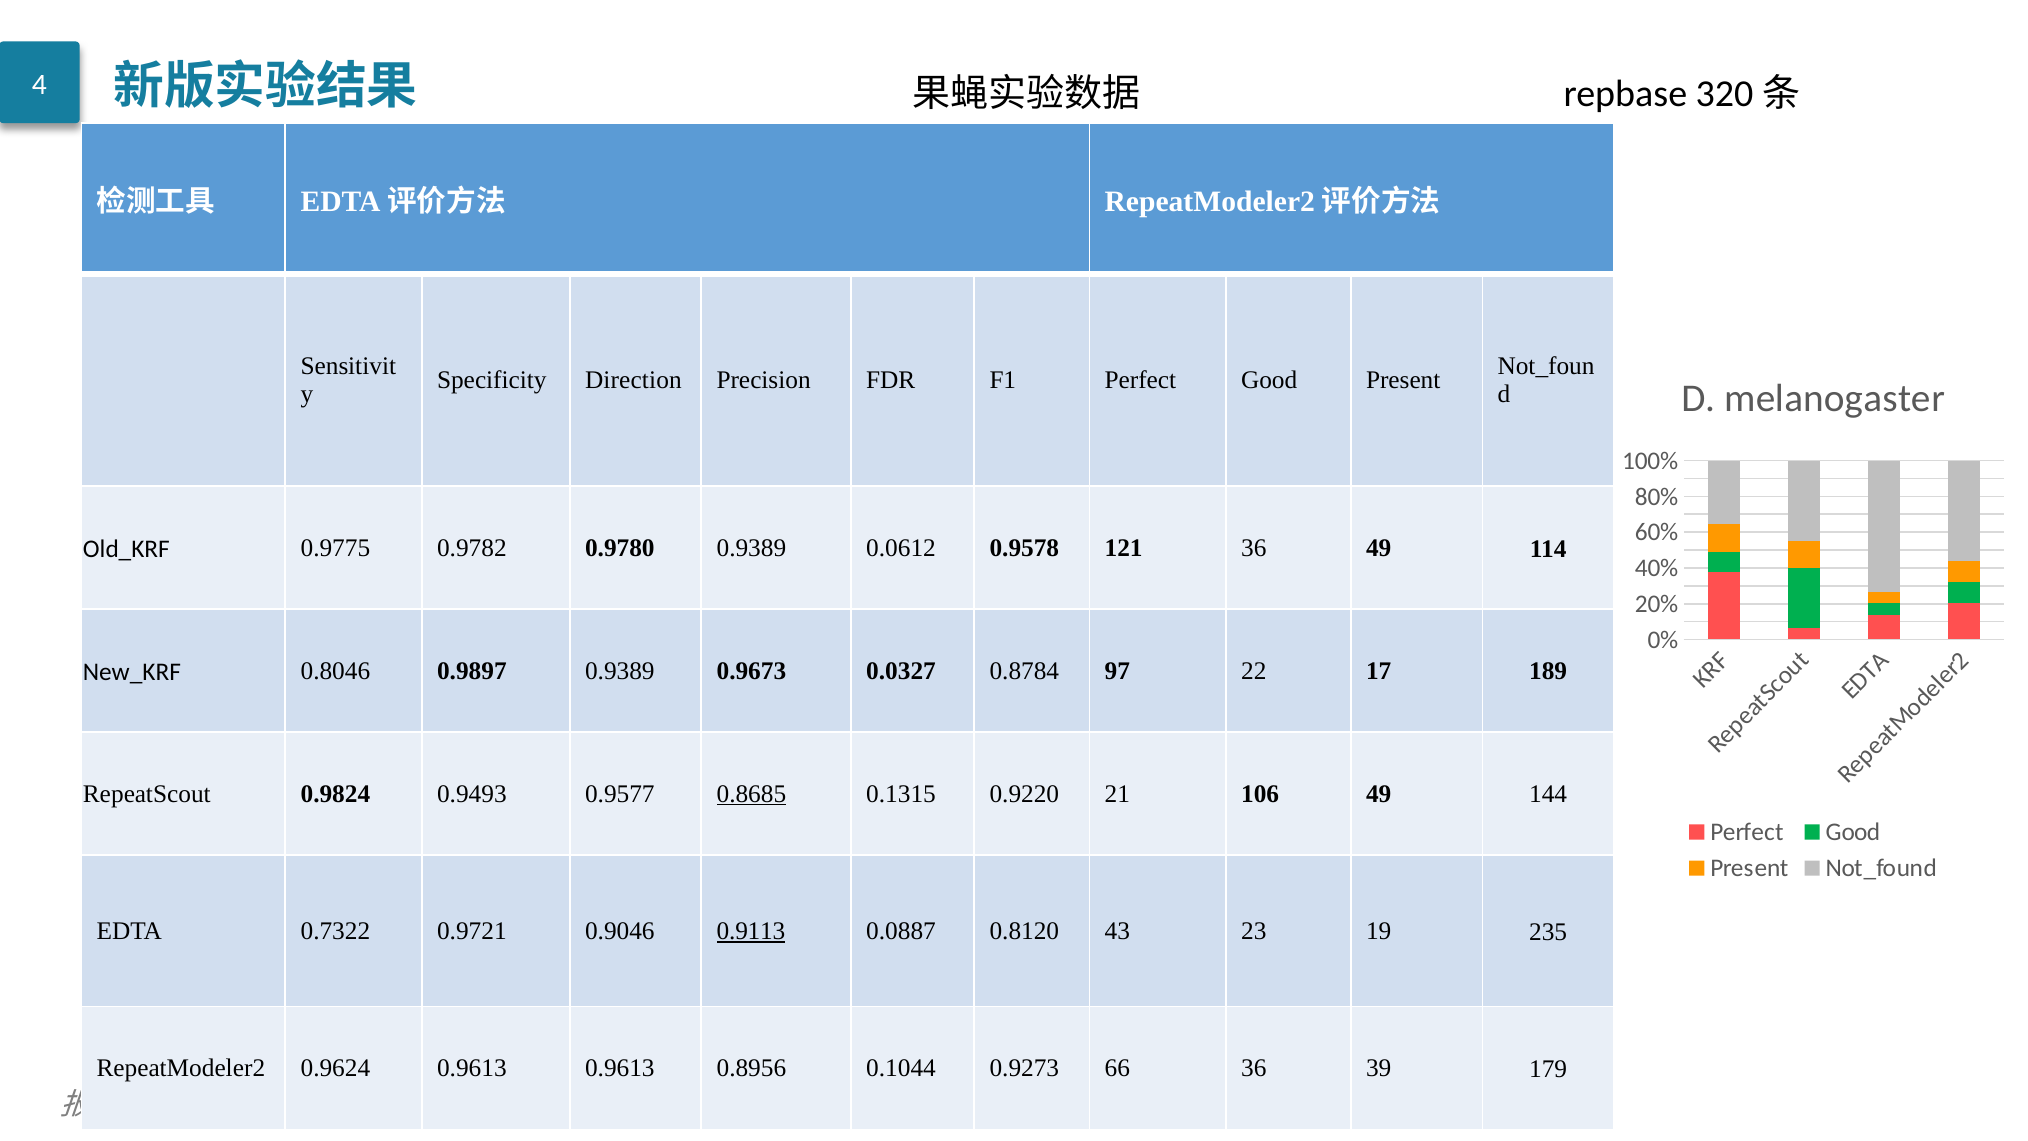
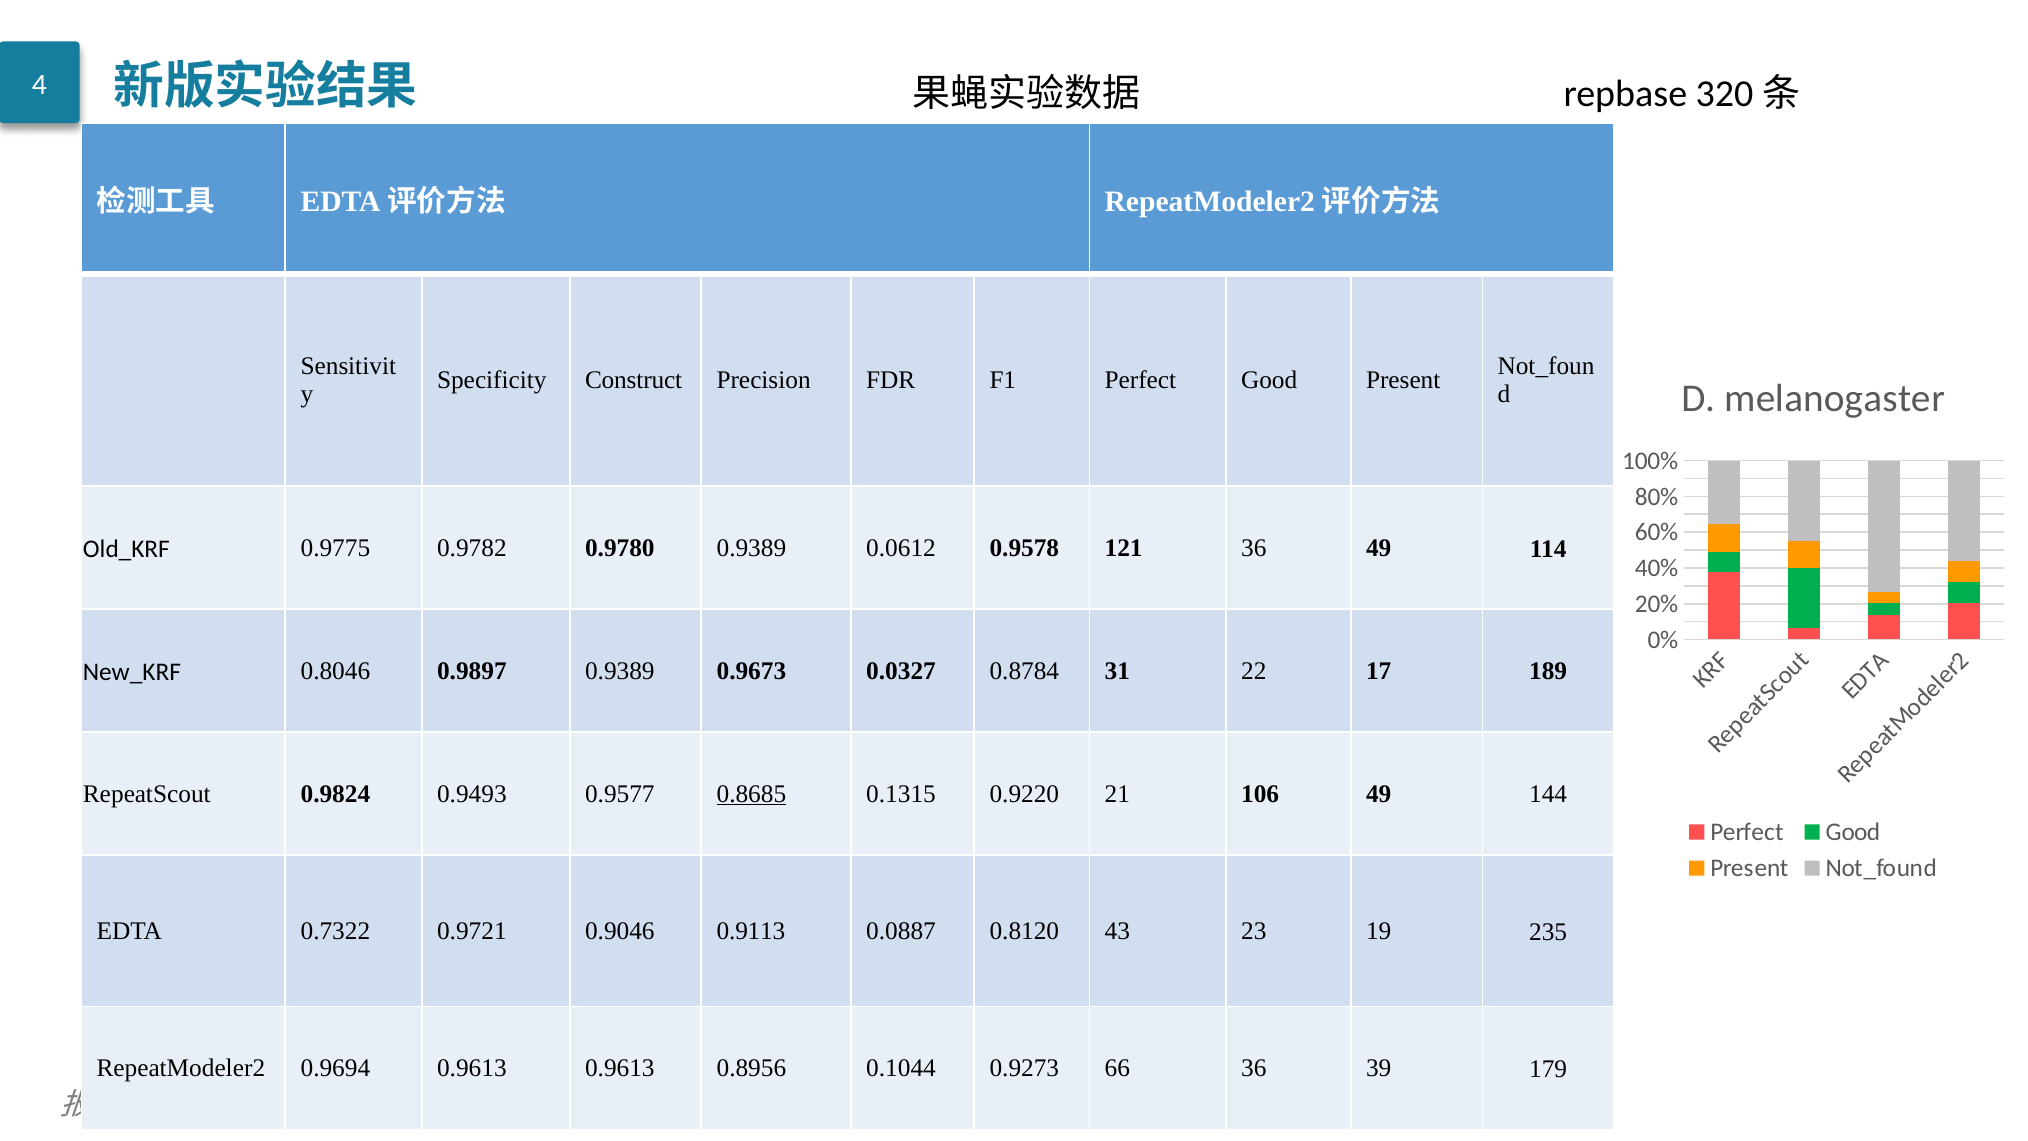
Direction: Direction -> Construct (634, 380)
97: 97 -> 31 (1117, 671)
0.9113 underline: present -> none (751, 931)
0.9624: 0.9624 -> 0.9694 (335, 1068)
